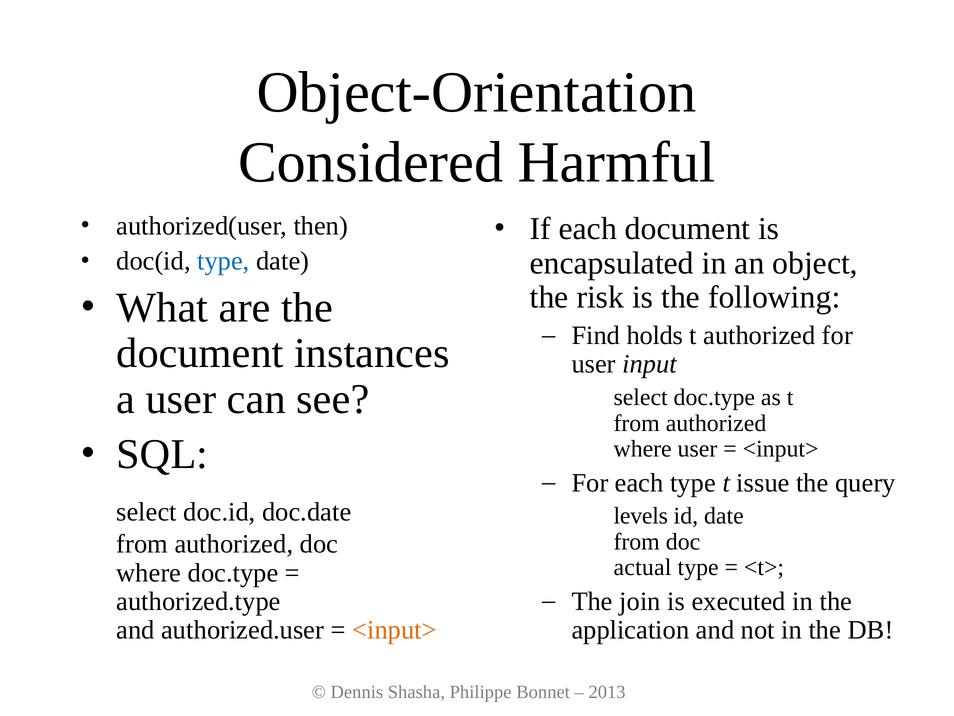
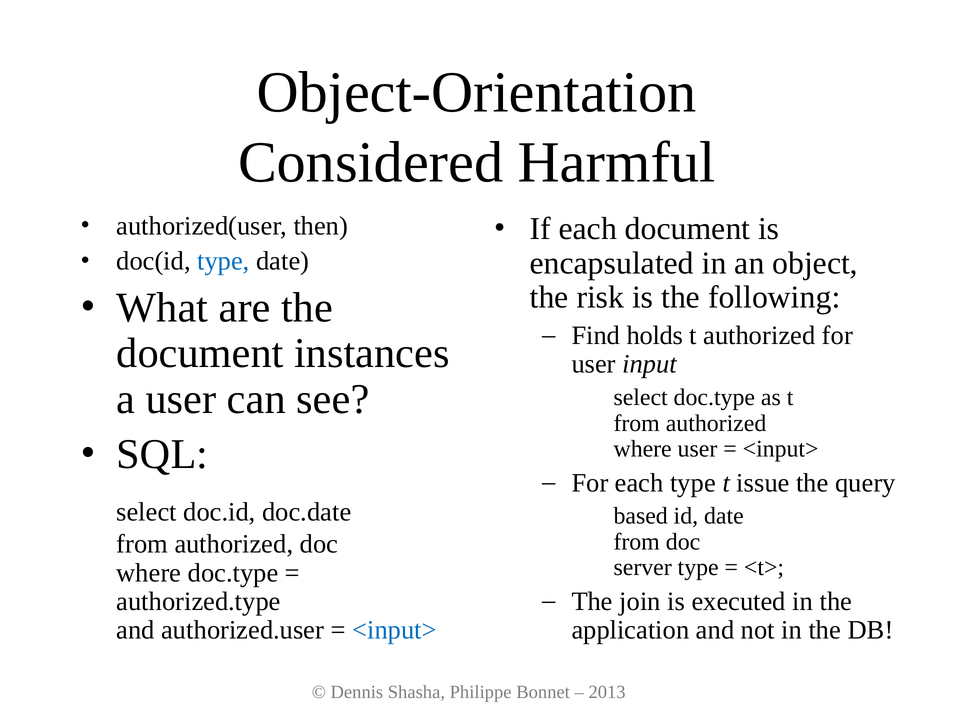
levels: levels -> based (641, 516)
actual: actual -> server (643, 567)
<input> colour: orange -> blue (394, 630)
